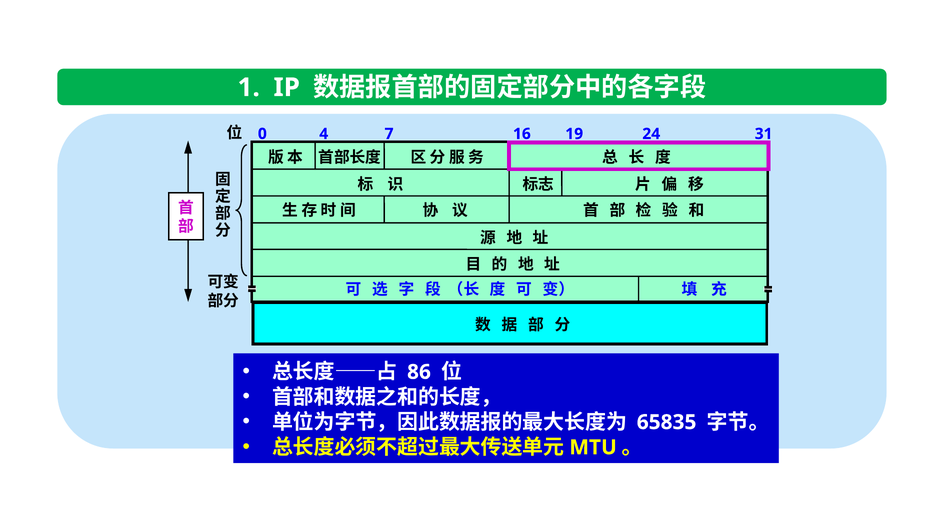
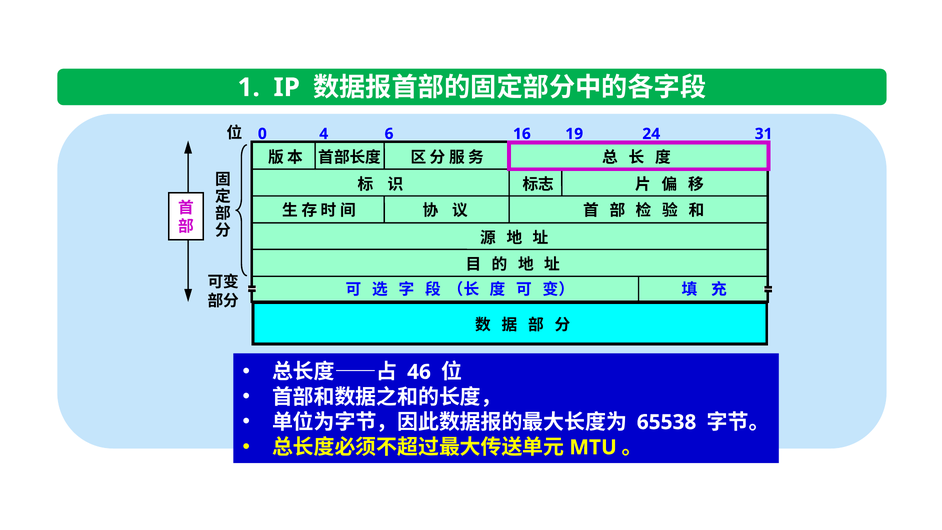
7: 7 -> 6 (389, 134)
86: 86 -> 46 (419, 372)
65835: 65835 -> 65538 (667, 422)
